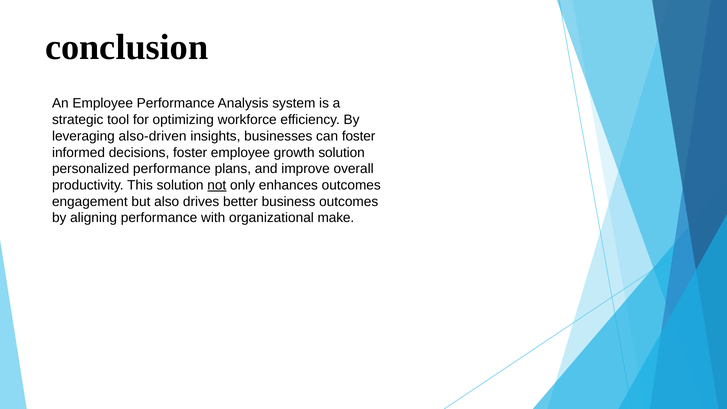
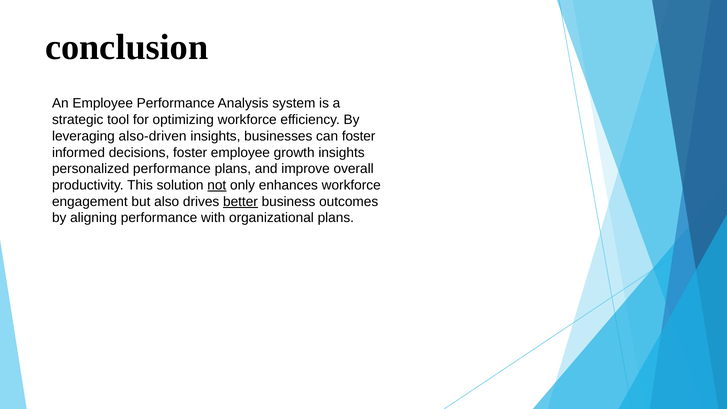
growth solution: solution -> insights (341, 153)
enhances outcomes: outcomes -> workforce (351, 185)
better underline: none -> present (240, 202)
organizational make: make -> plans (336, 218)
